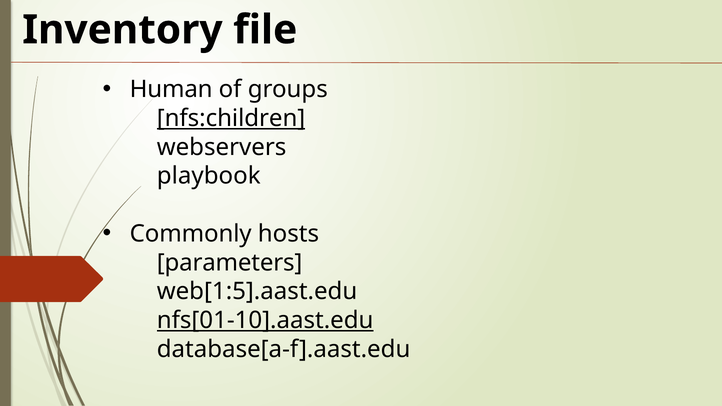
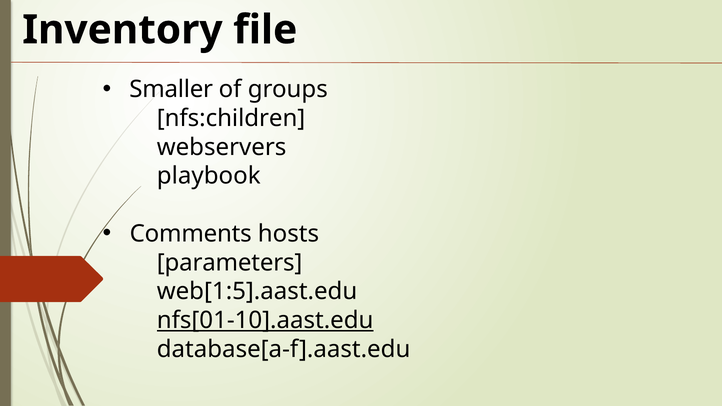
Human: Human -> Smaller (171, 89)
nfs:children underline: present -> none (231, 118)
Commonly: Commonly -> Comments (191, 234)
